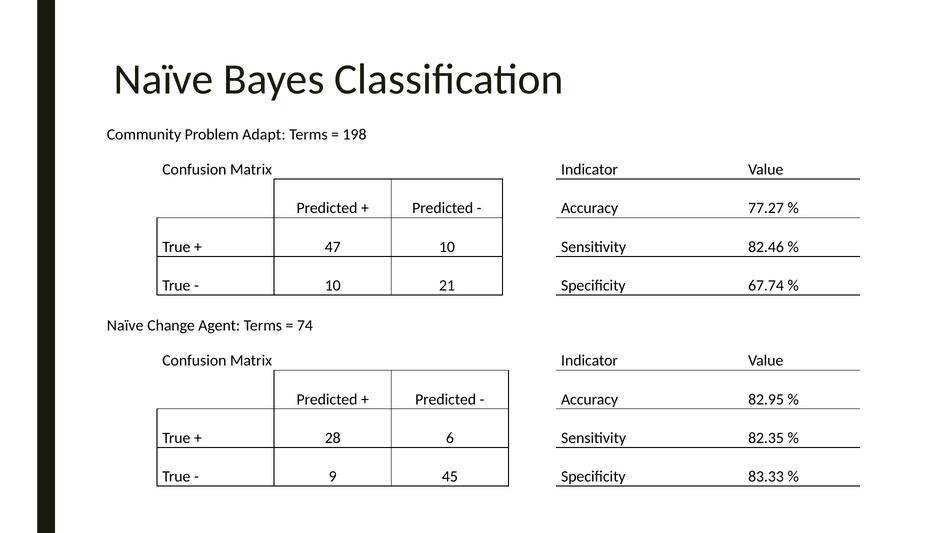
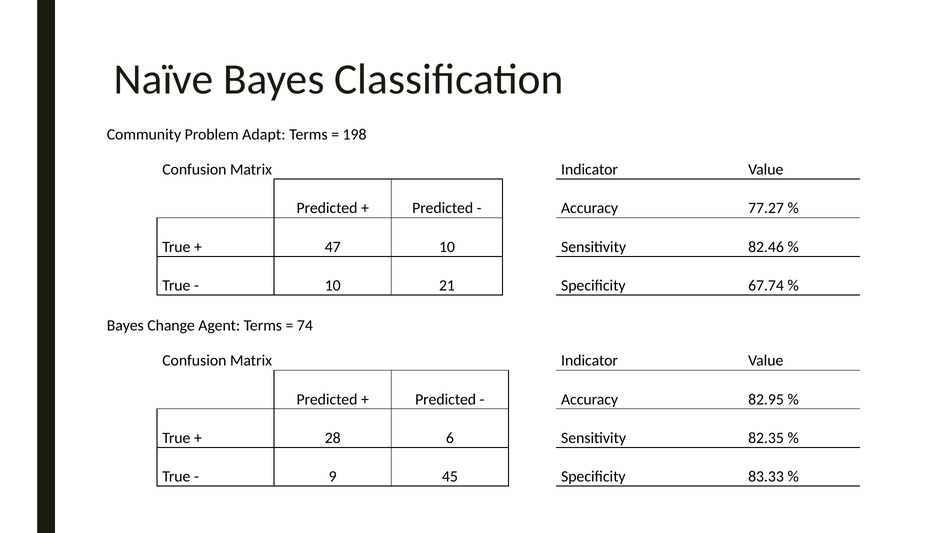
Naïve: Naïve -> Bayes (125, 326)
